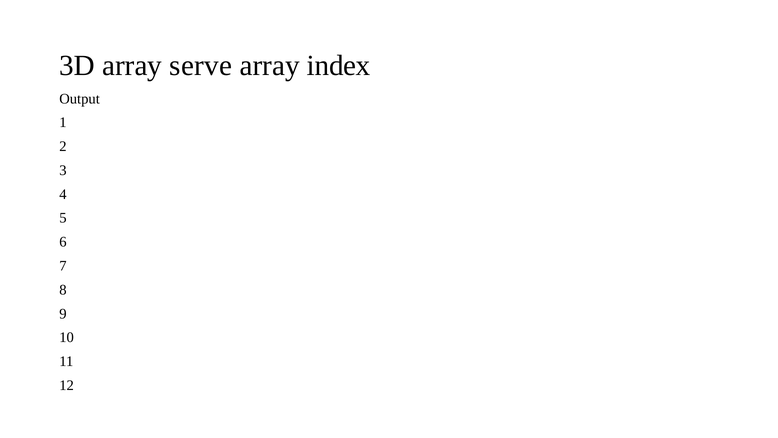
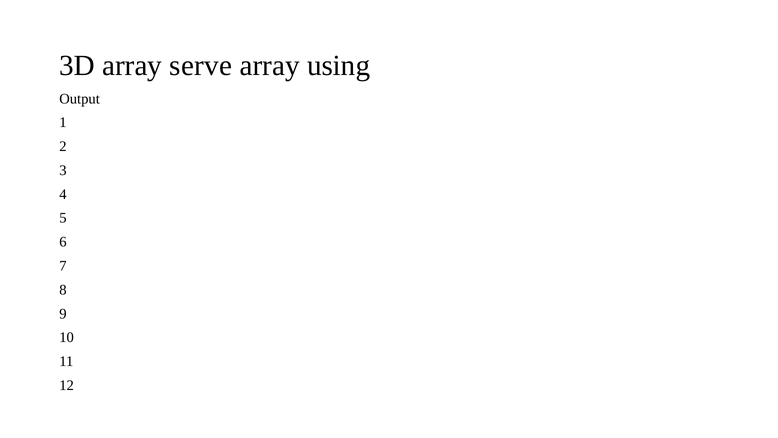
index: index -> using (339, 65)
